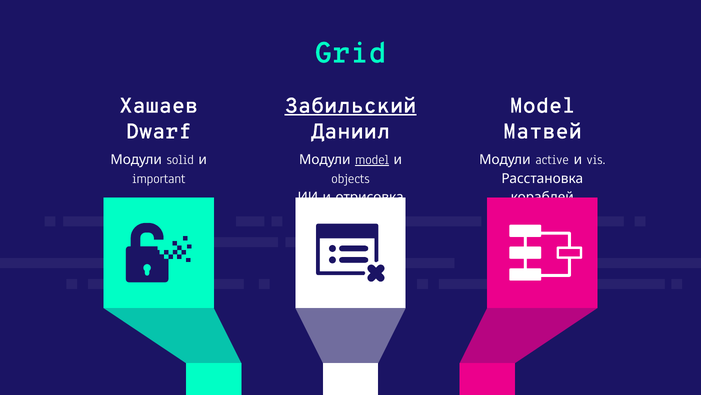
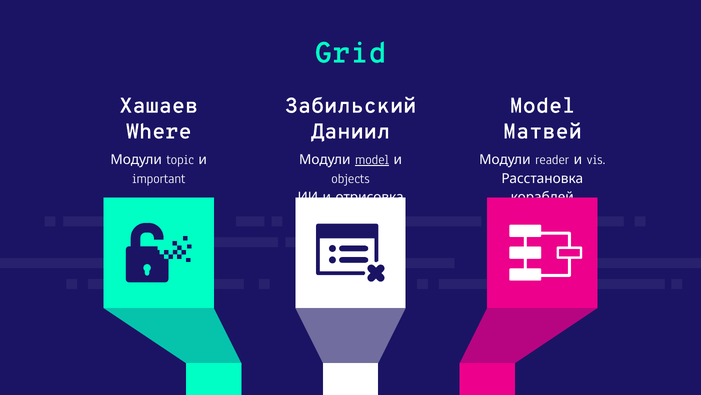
Забильский underline: present -> none (351, 105)
Dwarf: Dwarf -> Where (159, 131)
solid: solid -> topic (180, 159)
active: active -> reader (552, 159)
